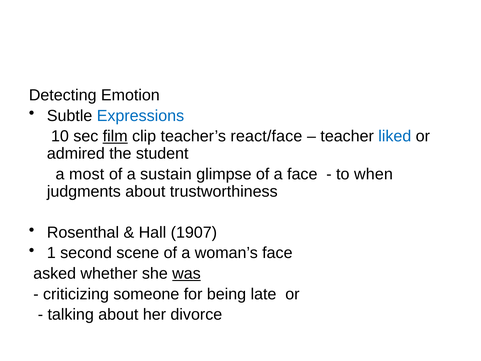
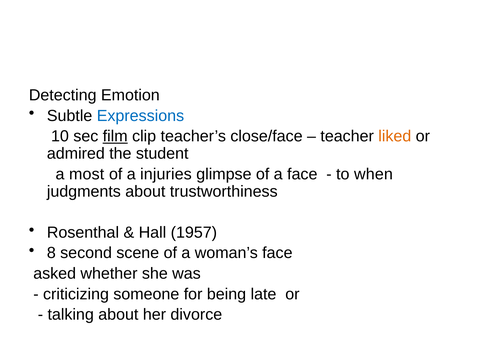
react/face: react/face -> close/face (266, 136)
liked colour: blue -> orange (395, 136)
sustain: sustain -> injuries (166, 174)
1907: 1907 -> 1957 (194, 232)
1: 1 -> 8 (51, 253)
was underline: present -> none (186, 273)
